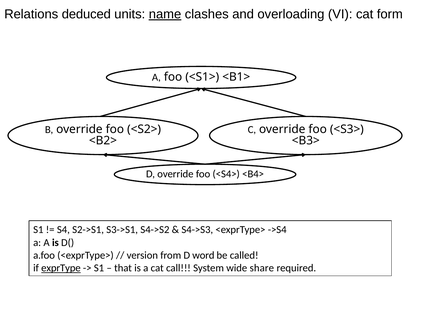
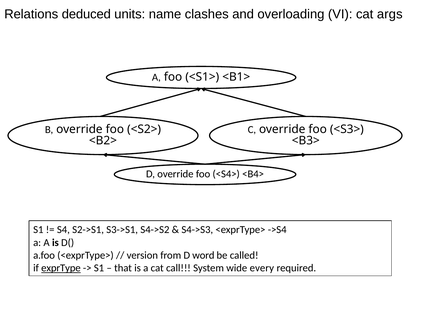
name underline: present -> none (165, 14)
form: form -> args (390, 14)
share: share -> every (262, 268)
